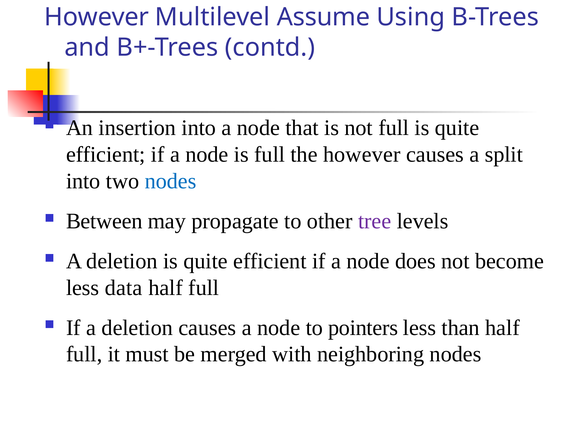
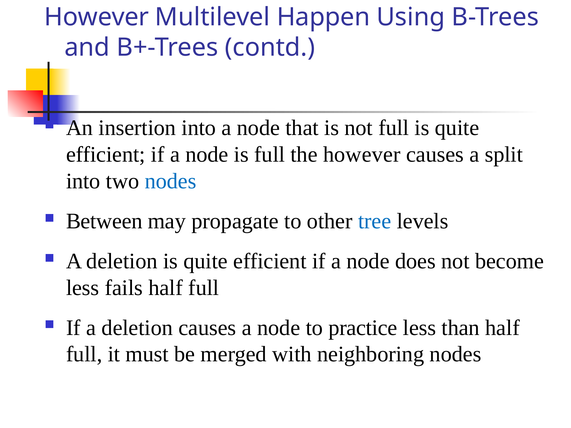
Assume: Assume -> Happen (323, 17)
tree colour: purple -> blue (375, 221)
data: data -> fails (124, 288)
pointers: pointers -> practice (363, 328)
